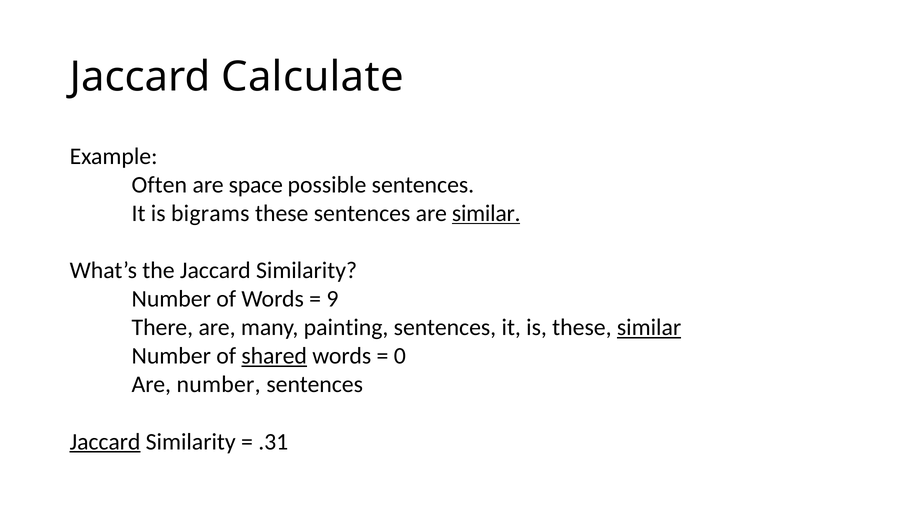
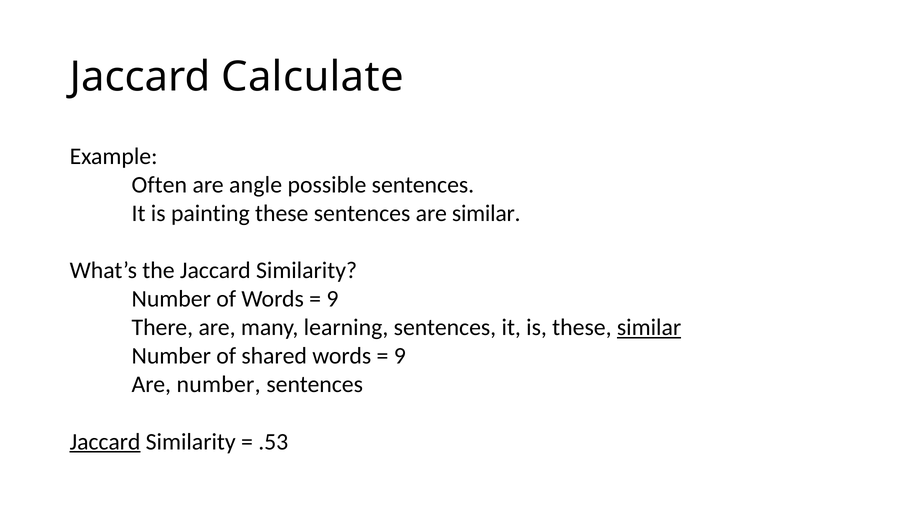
space: space -> angle (256, 185)
bigrams: bigrams -> painting (210, 213)
similar underline: present -> none (486, 213)
painting: painting -> learning (346, 328)
shared underline: present -> none (274, 356)
0: 0 -> 9 (400, 356)
.31: .31 -> .53 (273, 442)
